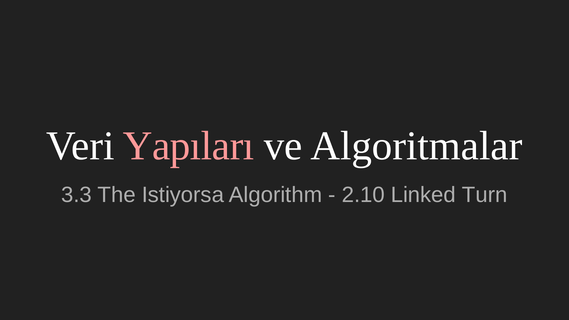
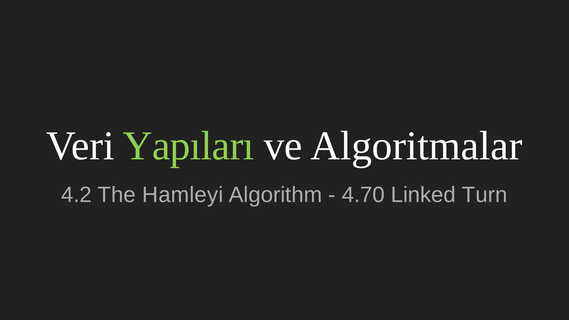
Yapıları colour: pink -> light green (189, 146)
3.3: 3.3 -> 4.2 (77, 195)
Istiyorsa: Istiyorsa -> Hamleyi (183, 195)
2.10: 2.10 -> 4.70 (363, 195)
